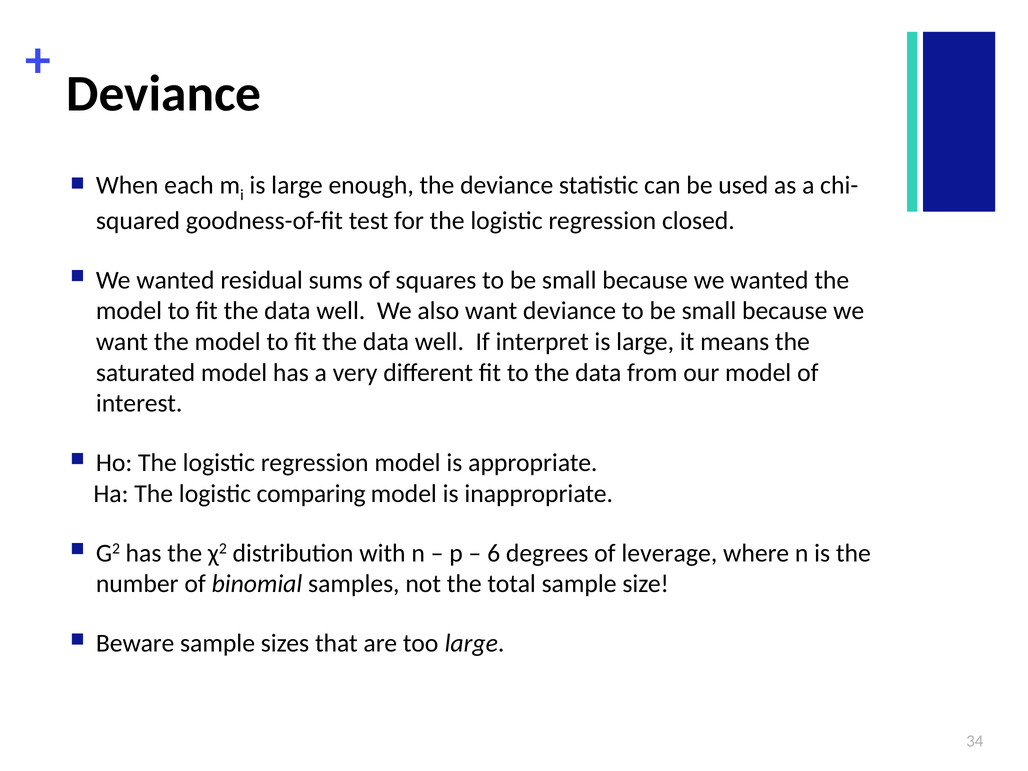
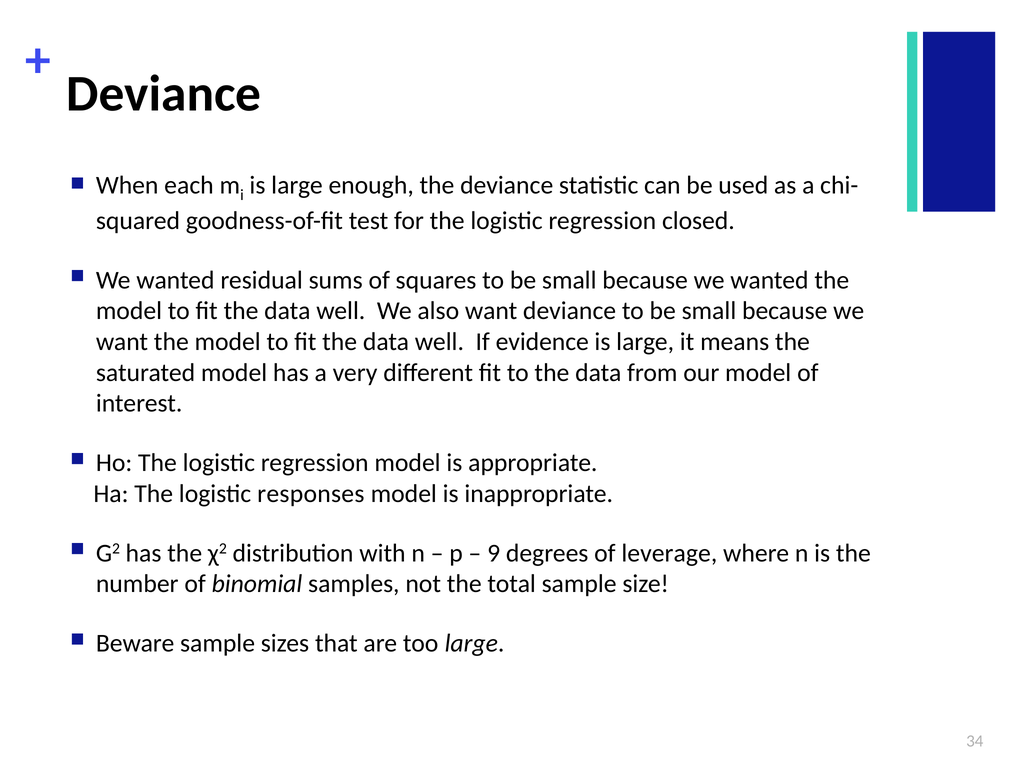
interpret: interpret -> evidence (542, 342)
comparing: comparing -> responses (311, 494)
6: 6 -> 9 (494, 553)
